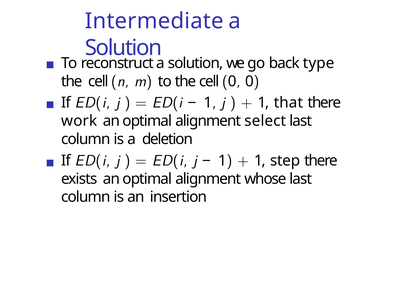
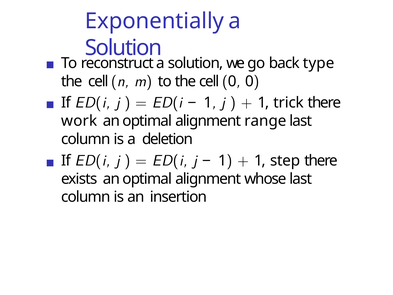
Intermediate: Intermediate -> Exponentially (154, 21)
that: that -> trick (289, 103)
select: select -> range (265, 121)
